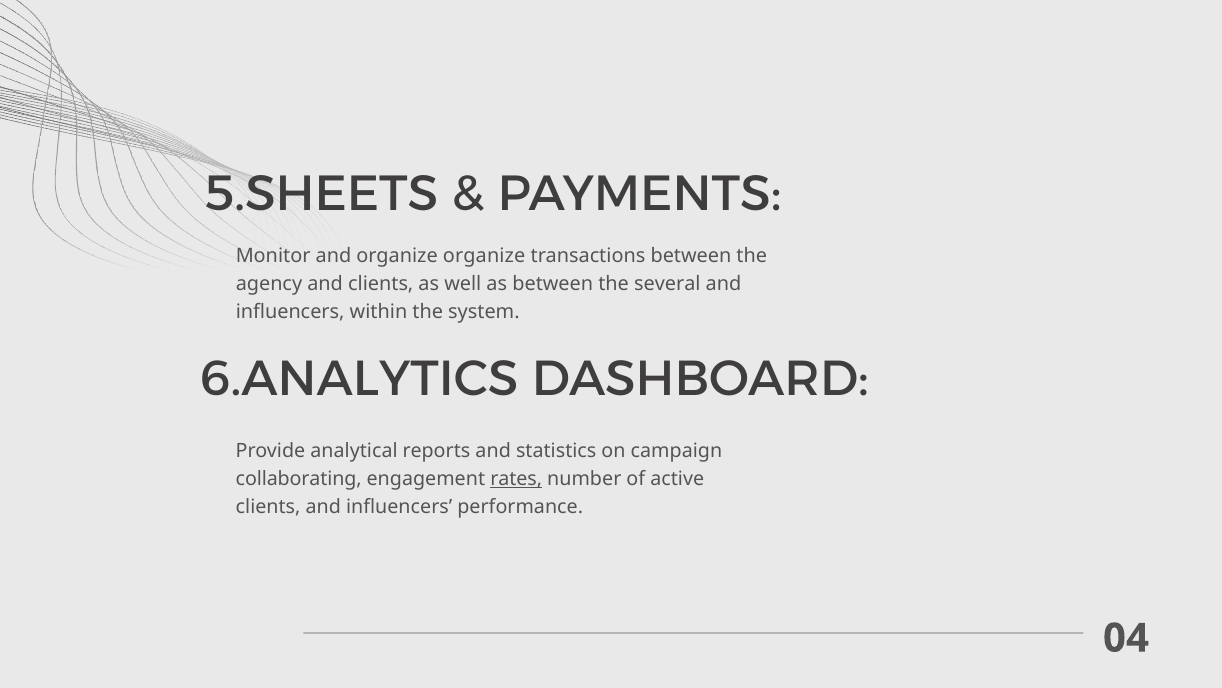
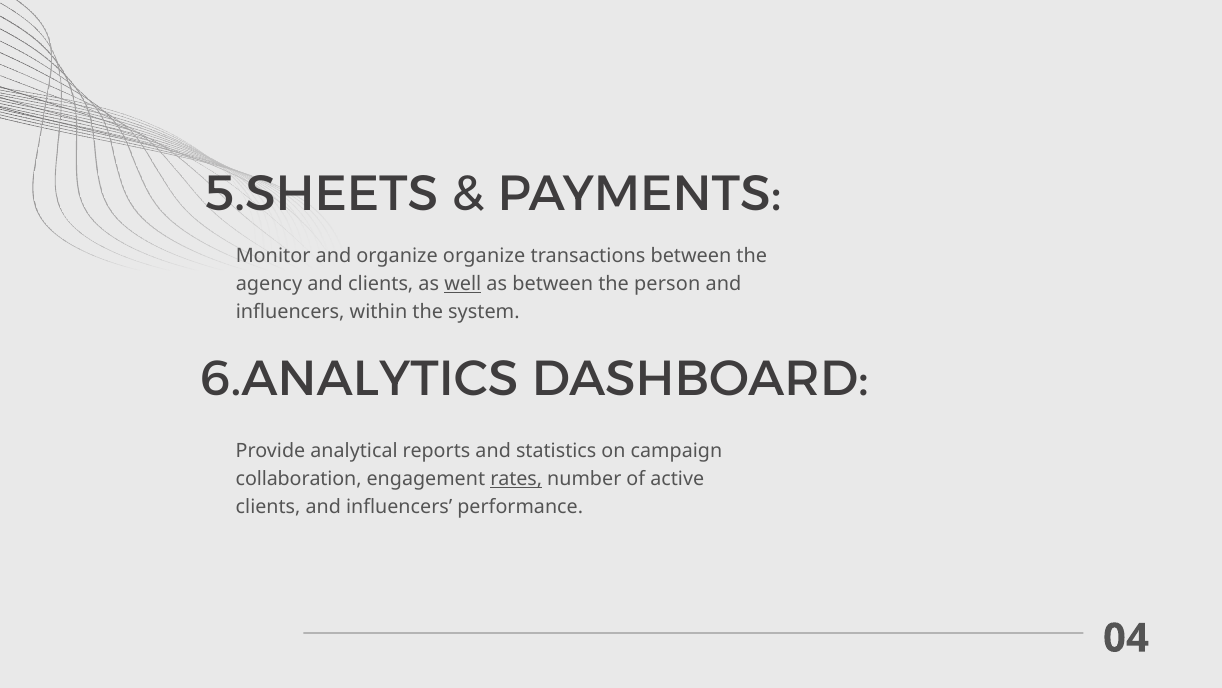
well underline: none -> present (463, 284)
several: several -> person (667, 284)
collaborating: collaborating -> collaboration (299, 479)
